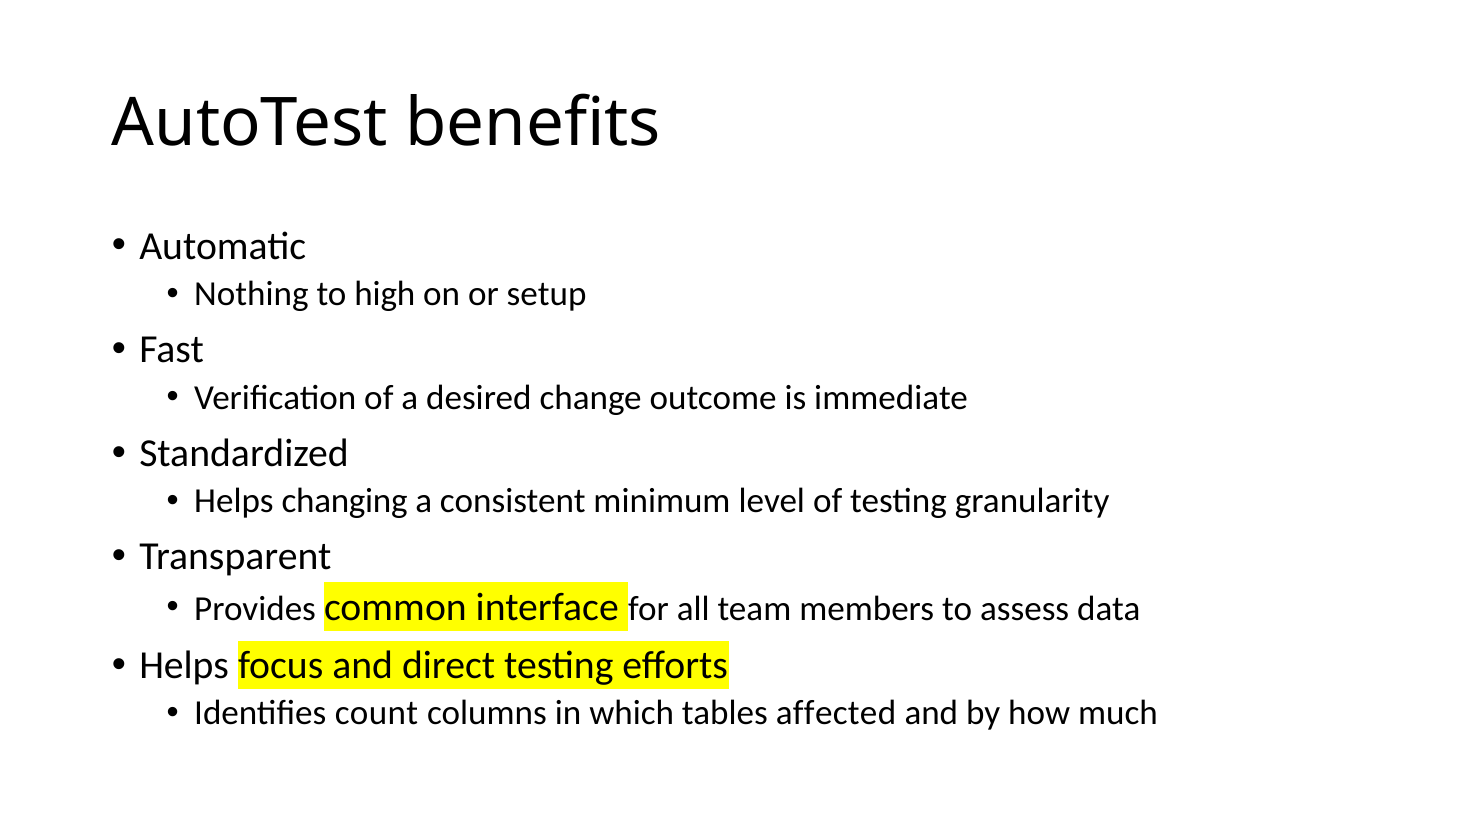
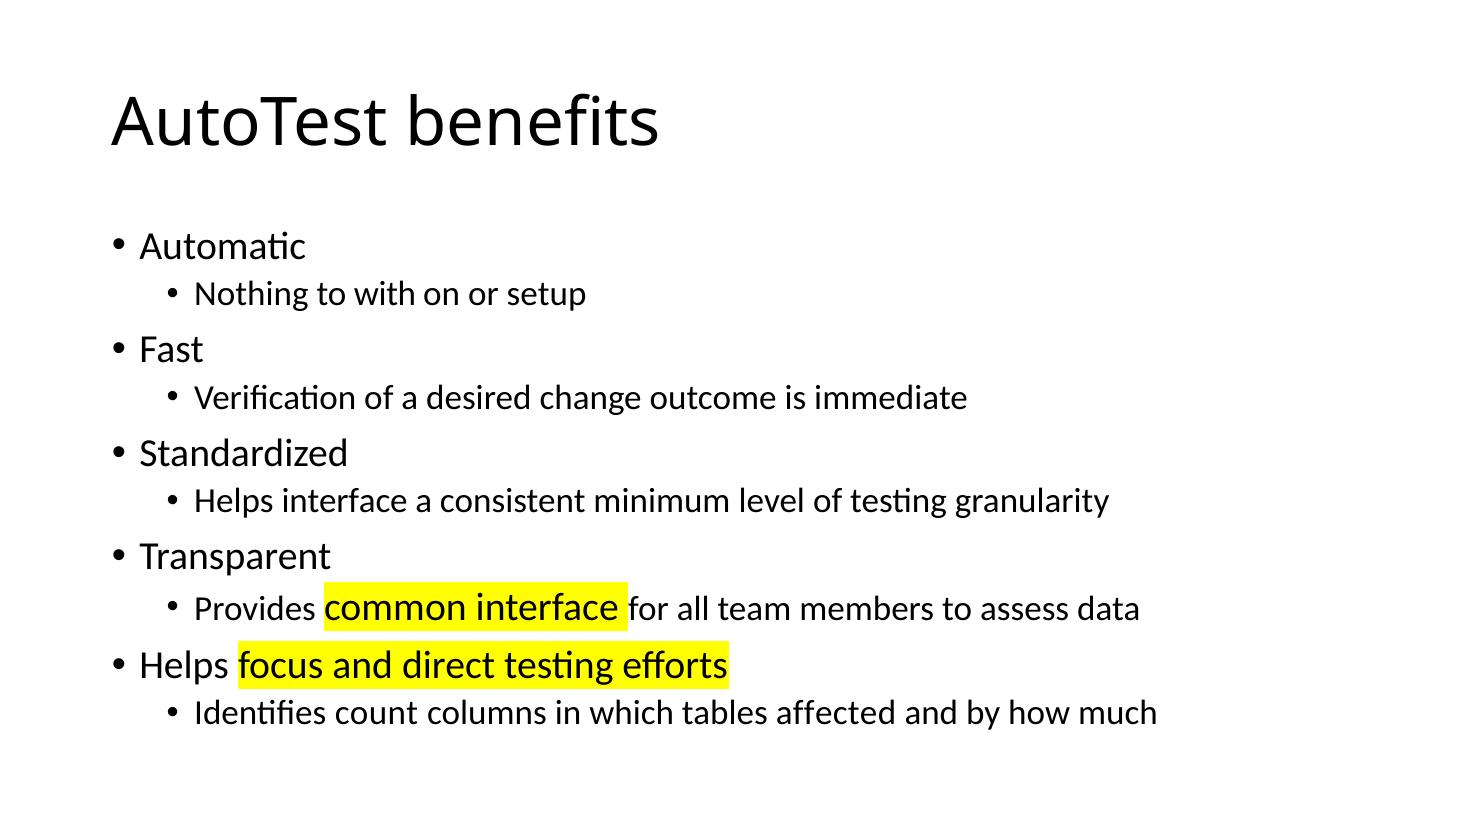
high: high -> with (385, 294)
Helps changing: changing -> interface (345, 502)
